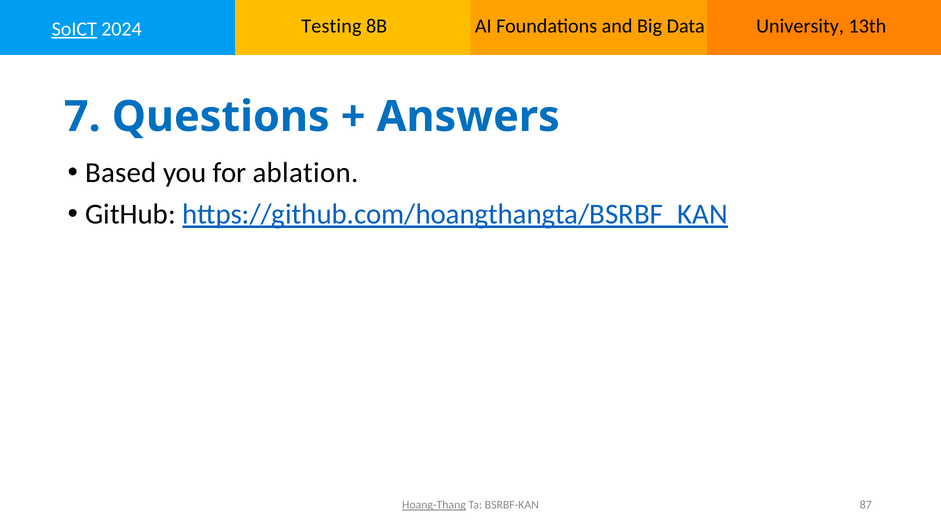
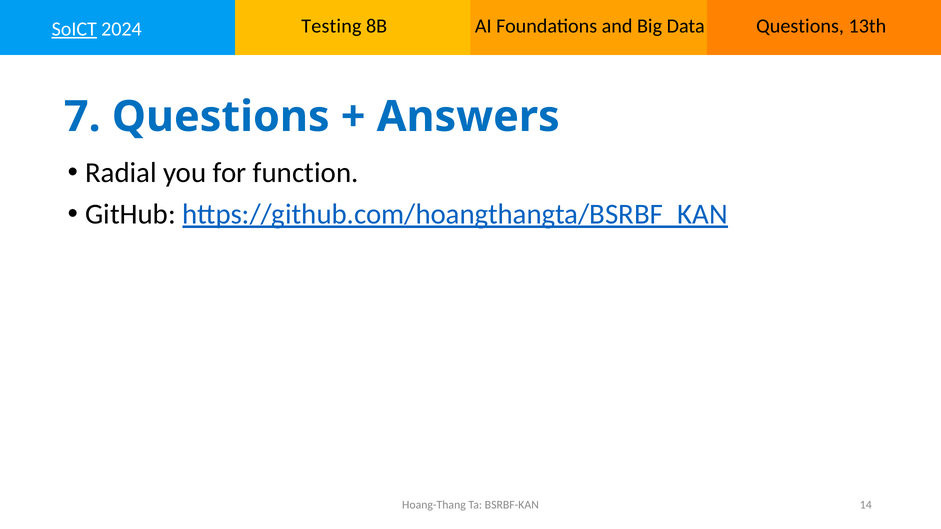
8B University: University -> Questions (800, 26)
Based: Based -> Radial (121, 173)
ablation: ablation -> function (306, 173)
Hoang-Thang underline: present -> none (434, 505)
87: 87 -> 14 (866, 505)
